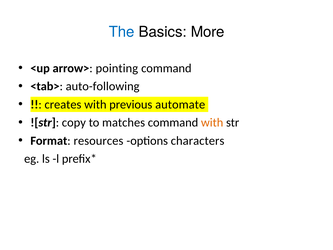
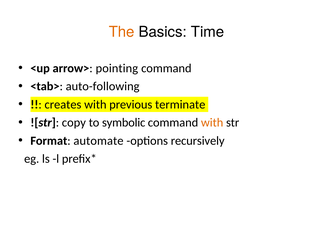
The colour: blue -> orange (122, 32)
More: More -> Time (208, 32)
automate: automate -> terminate (180, 104)
matches: matches -> symbolic (124, 122)
resources: resources -> automate (98, 141)
characters: characters -> recursively (198, 141)
